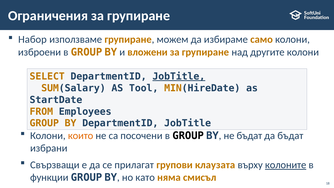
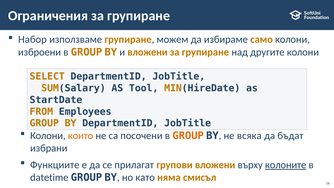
JobTitle underline: present -> none (179, 76)
GROUP colour: black -> orange (188, 136)
не бъдат: бъдат -> всяка (249, 136)
Свързващи: Свързващи -> Функциите (55, 165)
групови клаузата: клаузата -> вложени (215, 165)
функции: функции -> datetime (49, 177)
